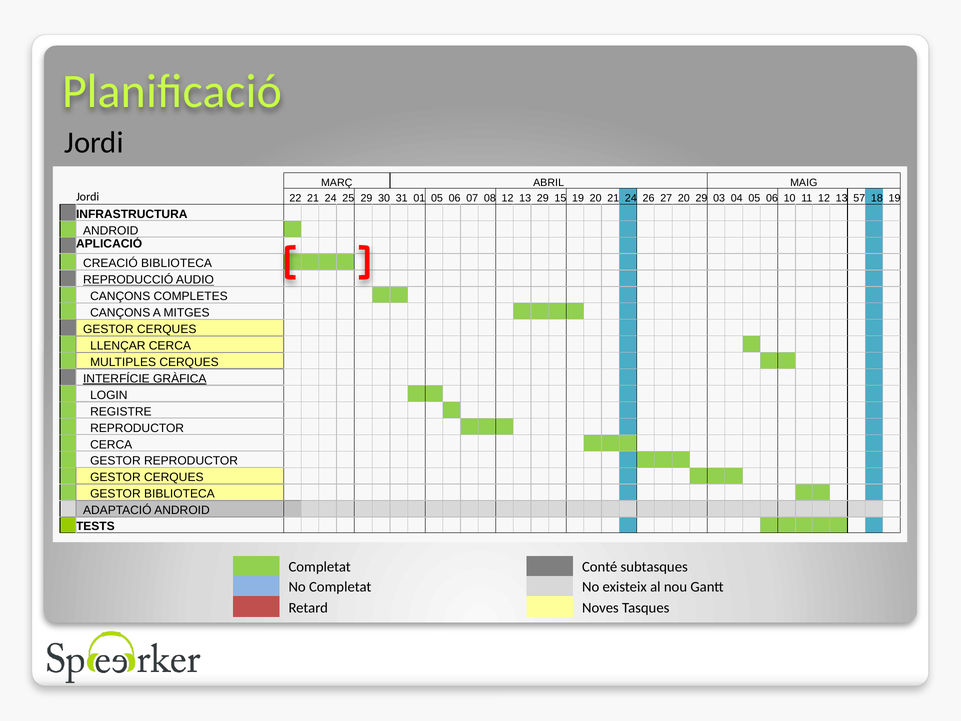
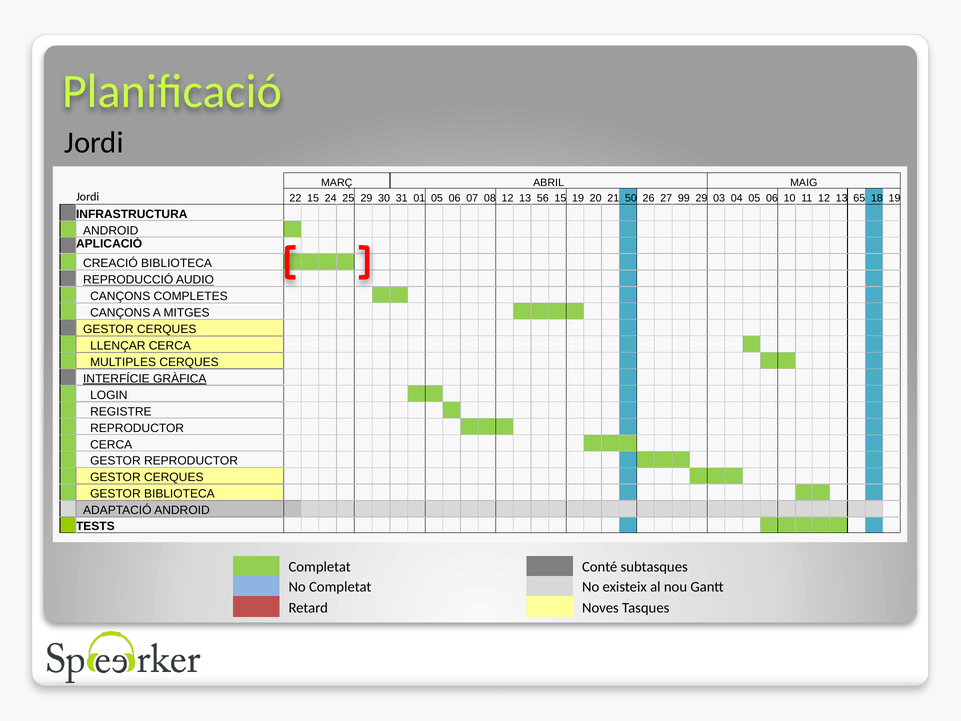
22 21: 21 -> 15 (313, 198)
13 29: 29 -> 56 (543, 198)
20 21 24: 24 -> 50 (631, 198)
27 20: 20 -> 99 (684, 198)
57: 57 -> 65 (859, 198)
